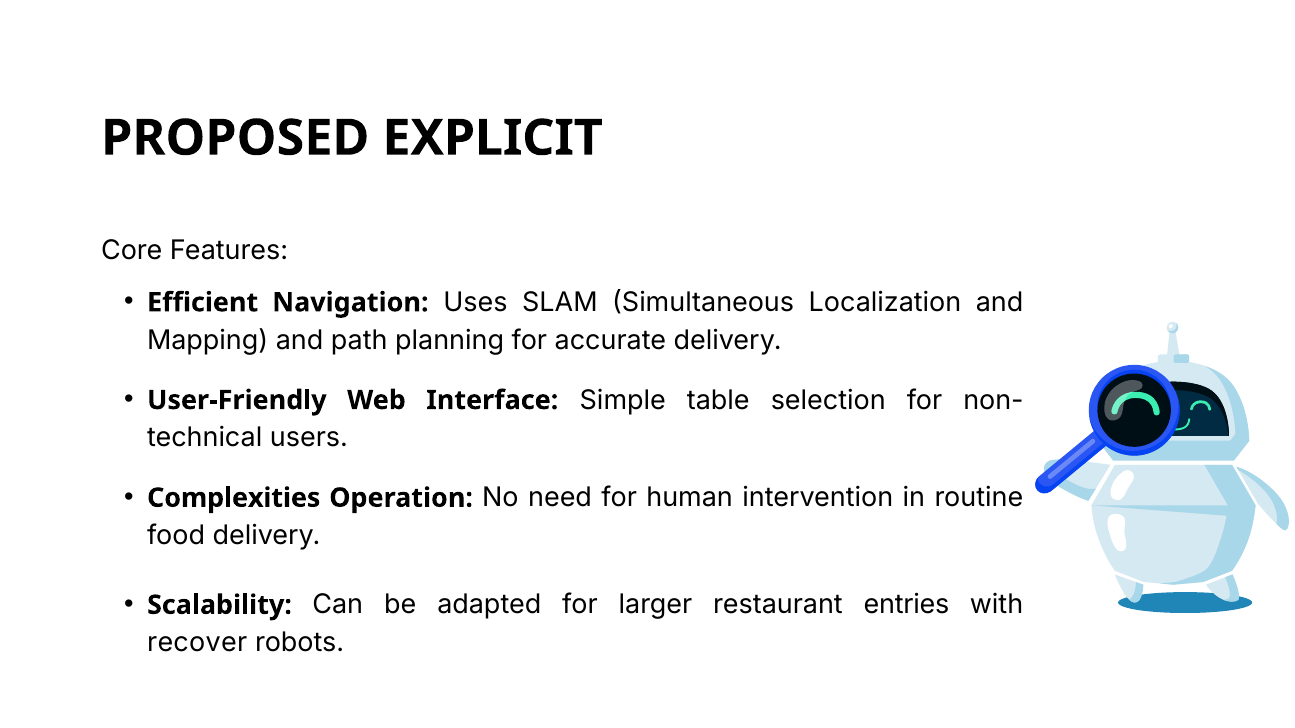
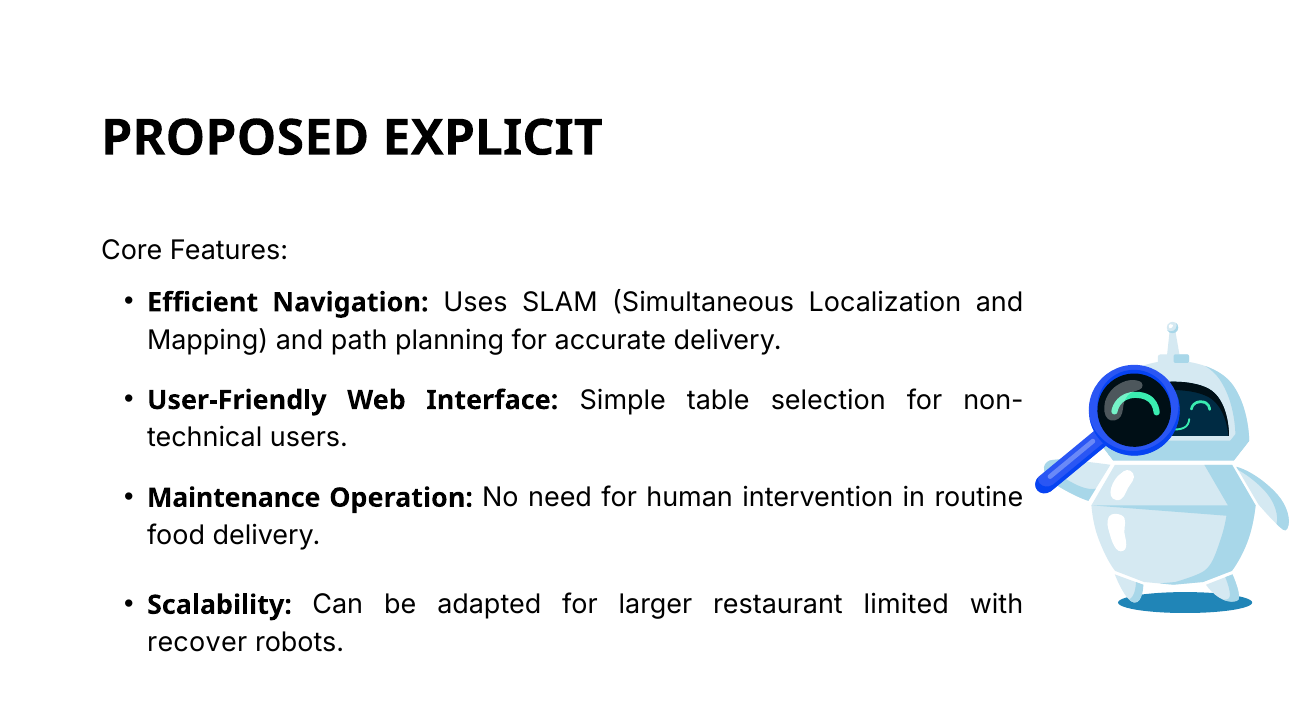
Complexities: Complexities -> Maintenance (234, 498)
entries: entries -> limited (906, 605)
